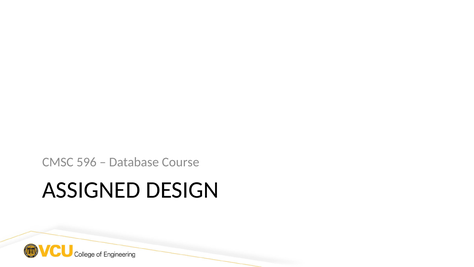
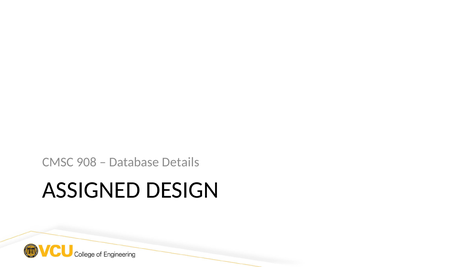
596: 596 -> 908 (87, 162)
Course: Course -> Details (181, 162)
